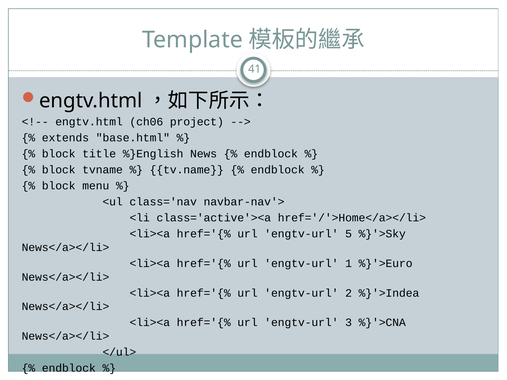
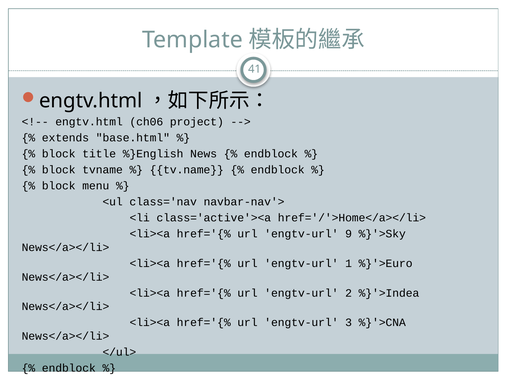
5: 5 -> 9 (349, 234)
